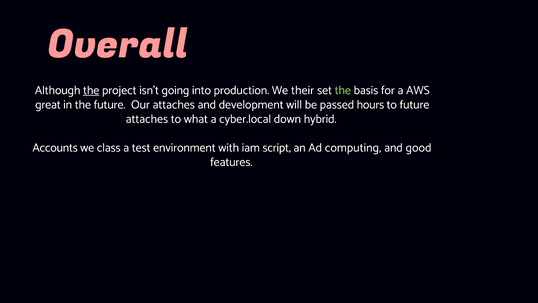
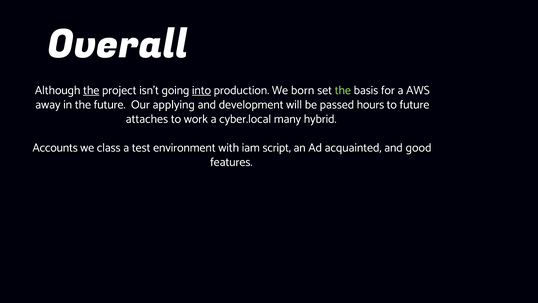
Overall colour: pink -> white (118, 44)
into underline: none -> present (201, 90)
their: their -> born (303, 90)
great: great -> away (48, 104)
Our attaches: attaches -> applying (174, 104)
what: what -> work (196, 119)
down: down -> many (287, 119)
computing: computing -> acquainted (353, 147)
